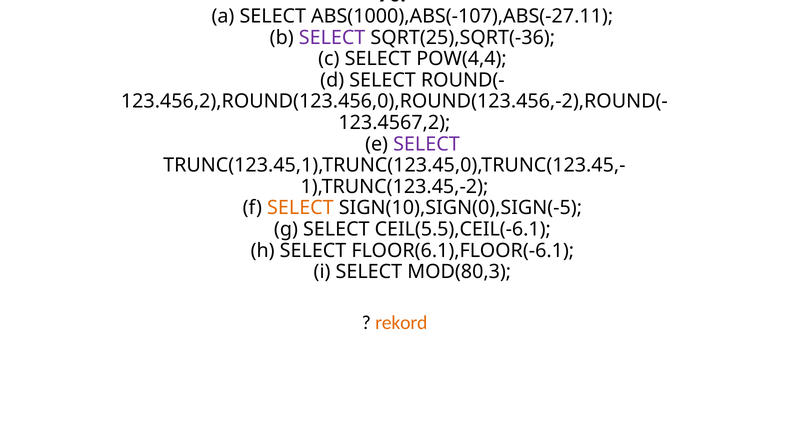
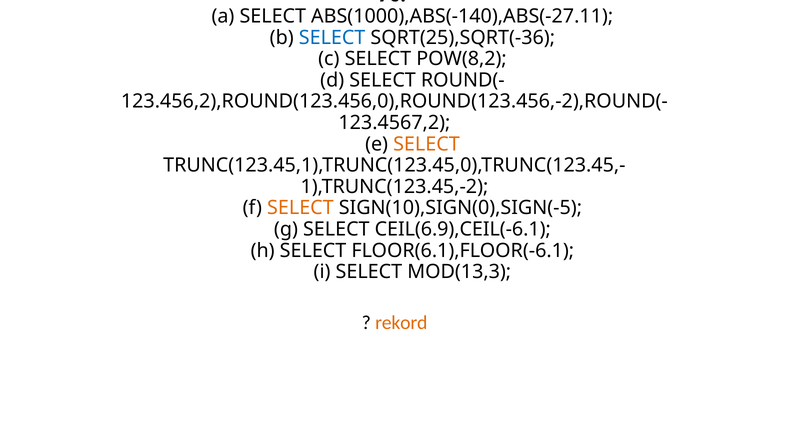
ABS(1000),ABS(-107),ABS(-27.11: ABS(1000),ABS(-107),ABS(-27.11 -> ABS(1000),ABS(-140),ABS(-27.11 (462, 16)
SELECT colour: purple -> blue (332, 37)
POW(4,4: POW(4,4 -> POW(8,2 (462, 59)
SELECT colour: purple -> orange (426, 144)
CEIL(5.5),CEIL(-6.1: CEIL(5.5),CEIL(-6.1 -> CEIL(6.9),CEIL(-6.1 (463, 229)
MOD(80,3: MOD(80,3 -> MOD(13,3 (459, 272)
